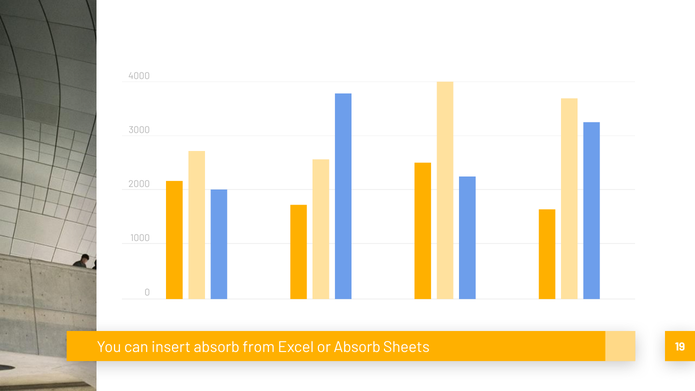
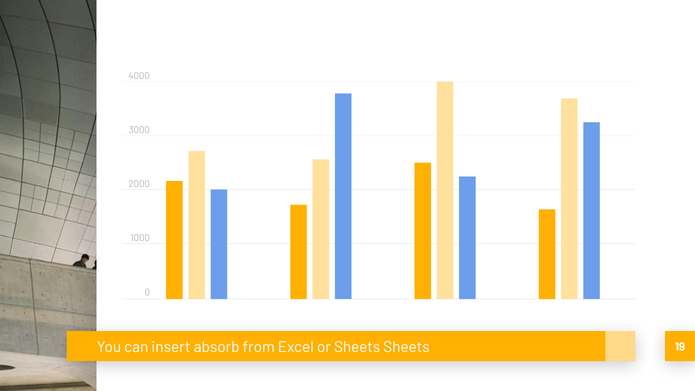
or Absorb: Absorb -> Sheets (357, 347)
